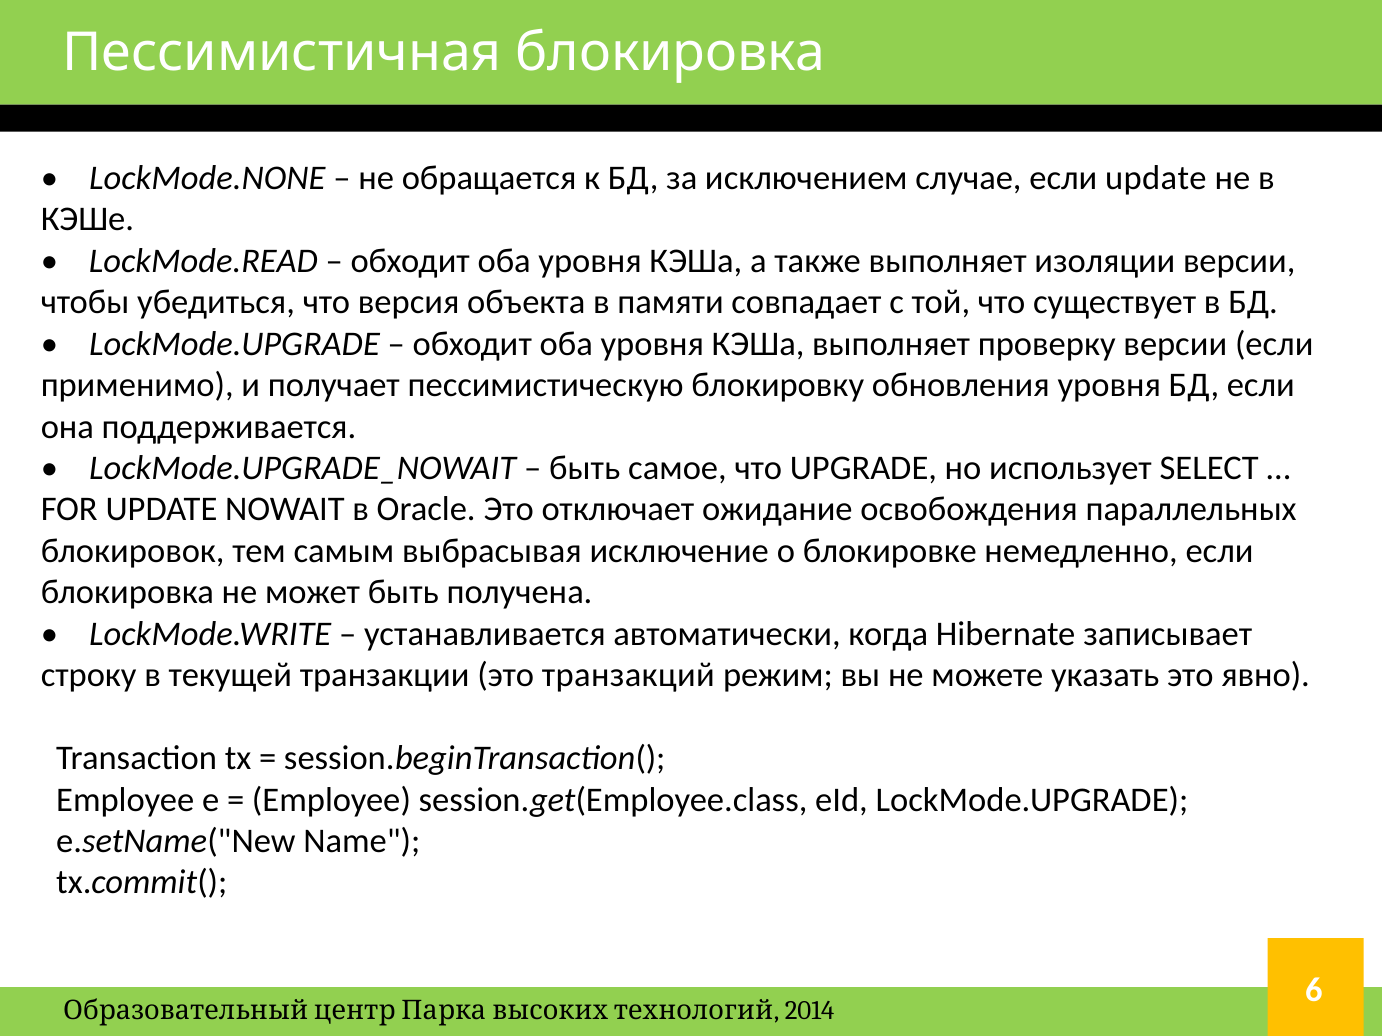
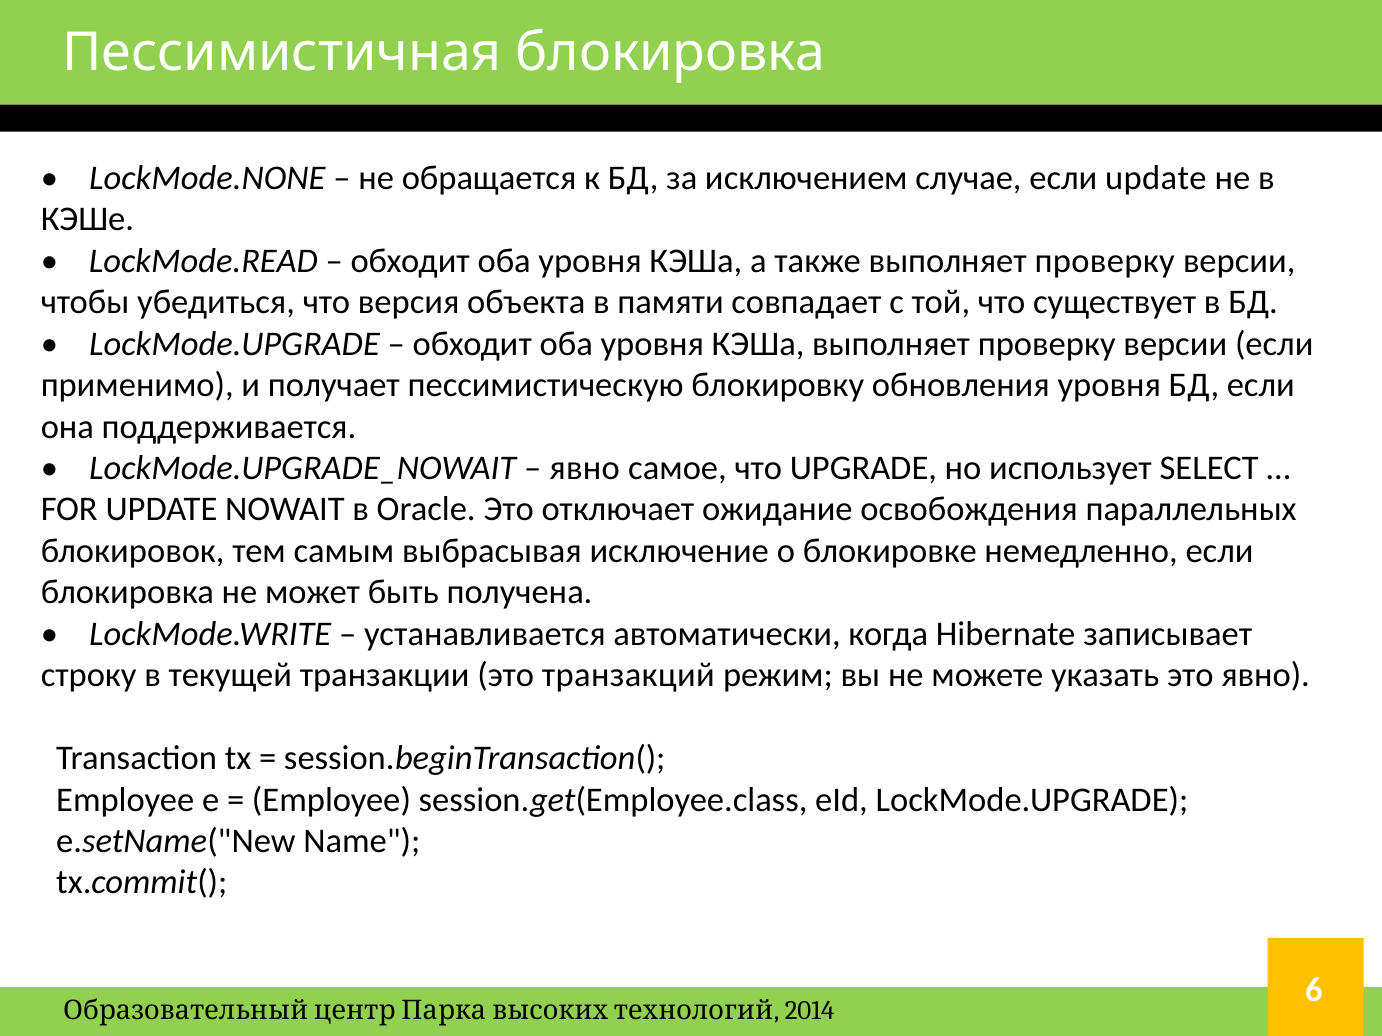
также выполняет изоляции: изоляции -> проверку (1105, 261)
быть: быть -> явно (585, 468)
